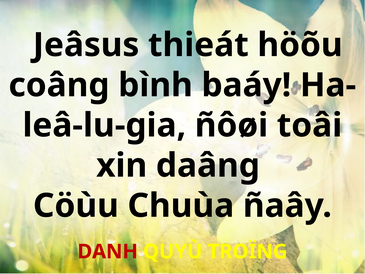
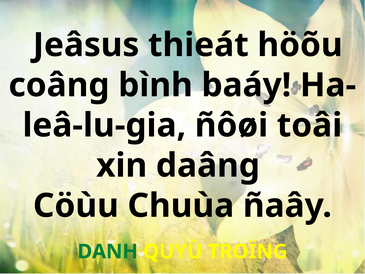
DANH colour: red -> green (108, 251)
